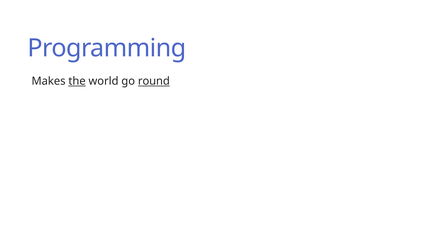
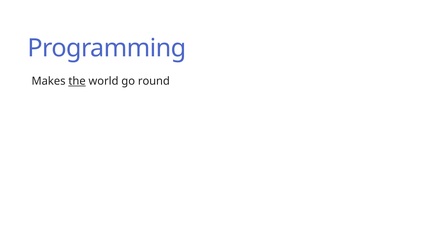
round underline: present -> none (154, 81)
